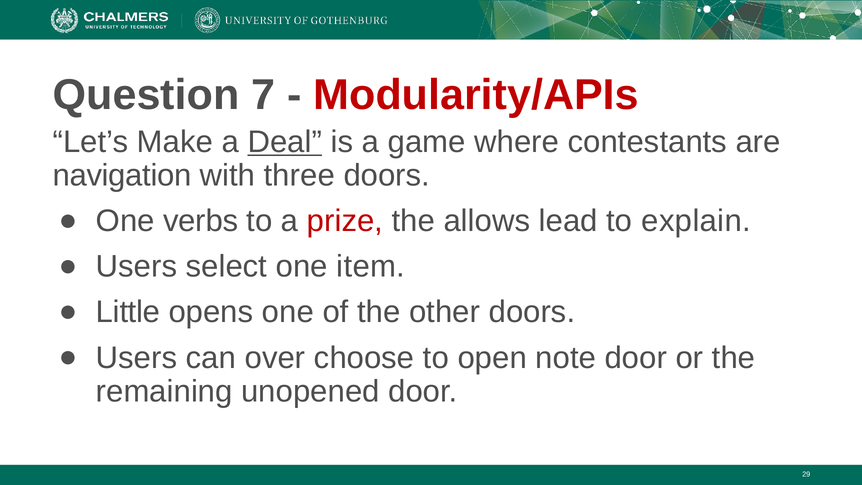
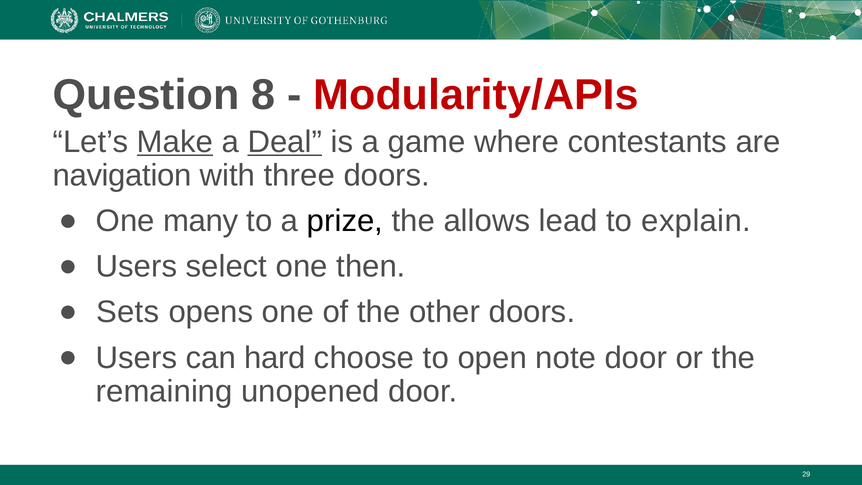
7: 7 -> 8 (263, 95)
Make underline: none -> present (175, 142)
verbs: verbs -> many (201, 221)
prize colour: red -> black (345, 221)
item: item -> then (371, 267)
Little: Little -> Sets (128, 312)
over: over -> hard (275, 358)
